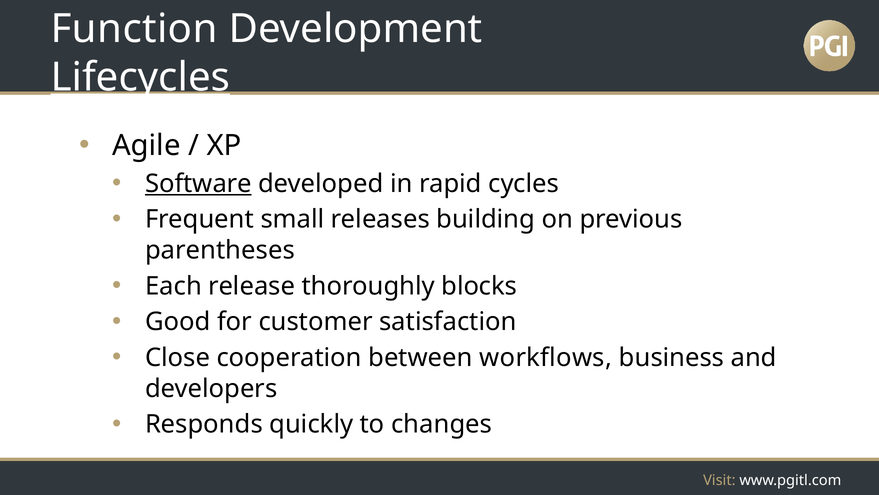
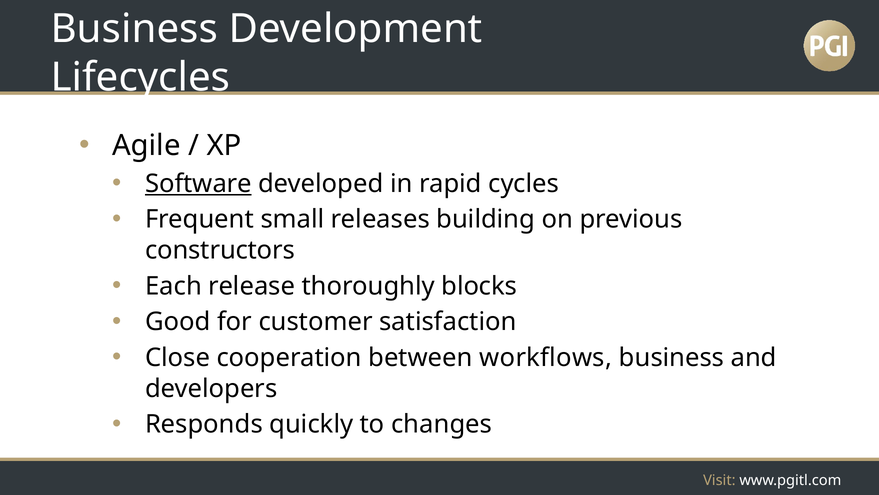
Function: Function -> Business (134, 29)
Lifecycles underline: present -> none (140, 77)
parentheses: parentheses -> constructors (220, 250)
